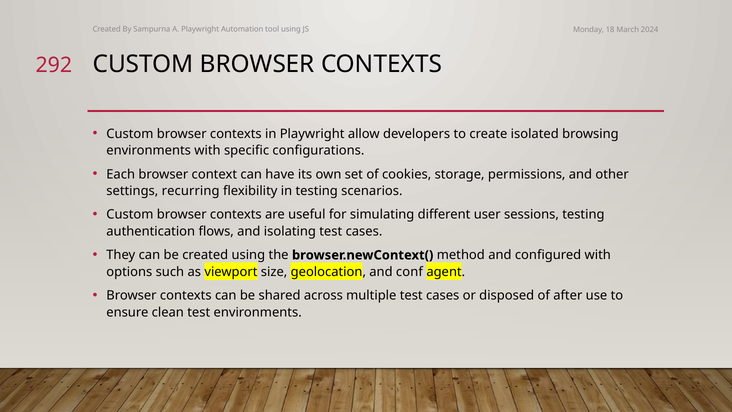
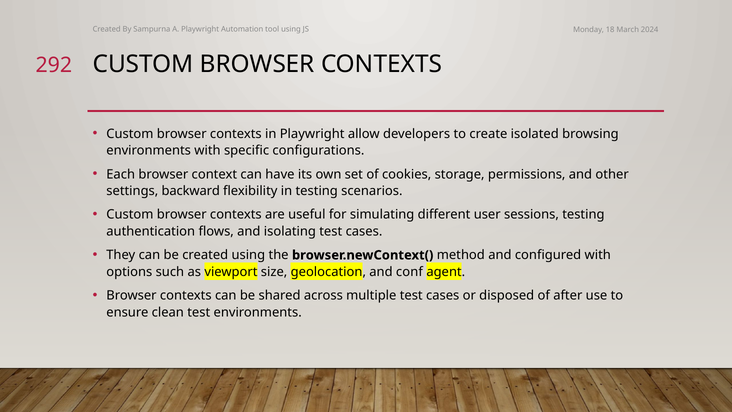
recurring: recurring -> backward (191, 191)
